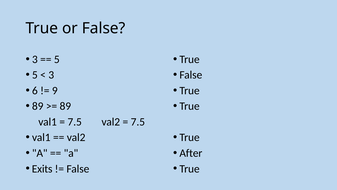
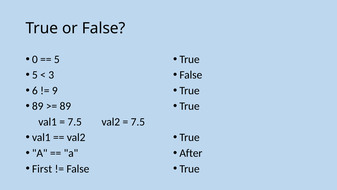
3: 3 -> 0 (35, 59)
Exits: Exits -> First (42, 168)
